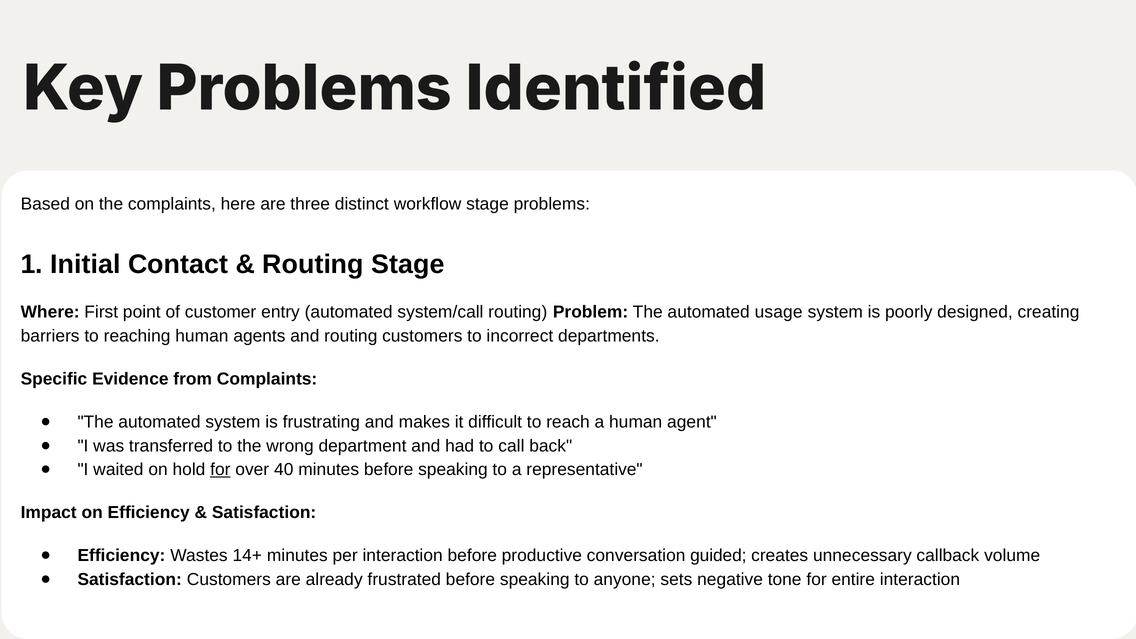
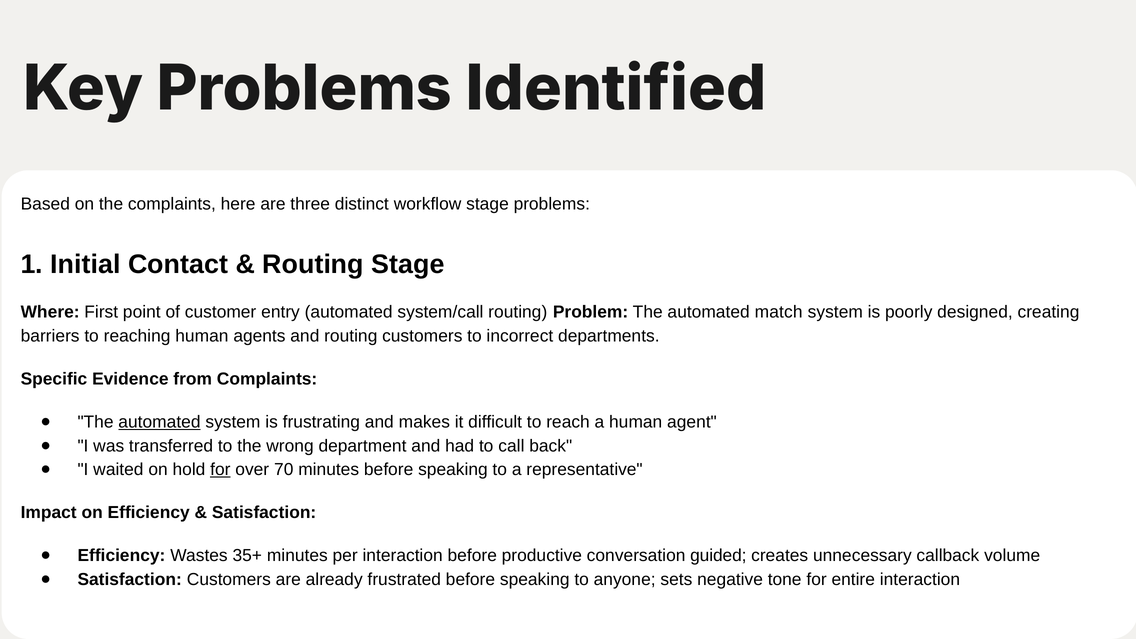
usage: usage -> match (779, 312)
automated underline: none -> present (159, 422)
40: 40 -> 70 (284, 470)
14+: 14+ -> 35+ (247, 555)
